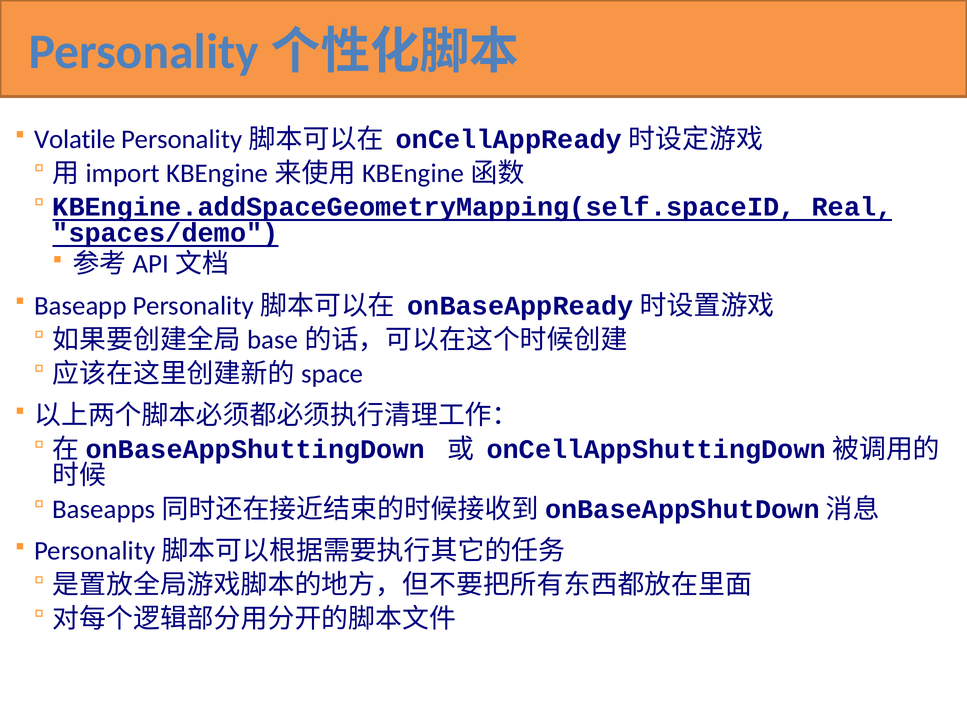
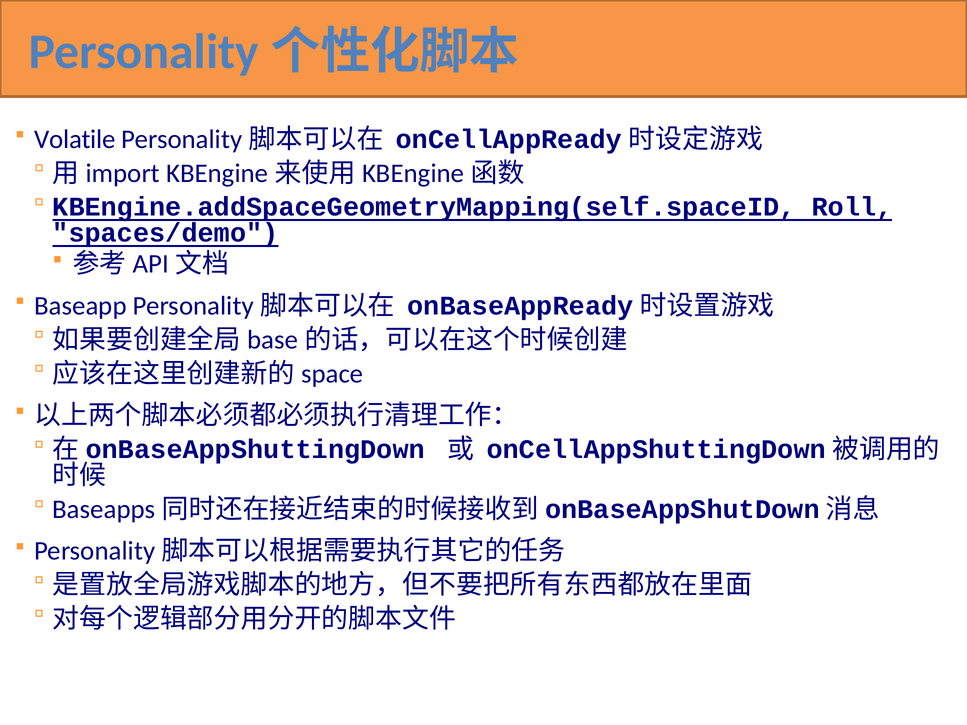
Real: Real -> Roll (852, 207)
